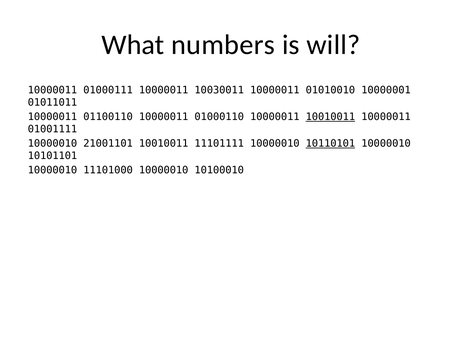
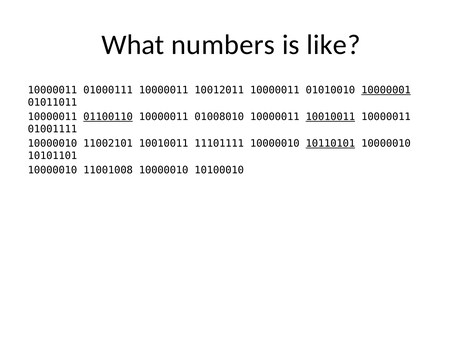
will: will -> like (333, 45)
10030011: 10030011 -> 10012011 (219, 90)
10000001 underline: none -> present (386, 90)
01100110 underline: none -> present (108, 117)
01000110: 01000110 -> 01008010 (219, 117)
21001101: 21001101 -> 11002101 (108, 144)
11101000: 11101000 -> 11001008 (108, 170)
